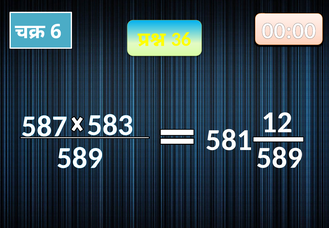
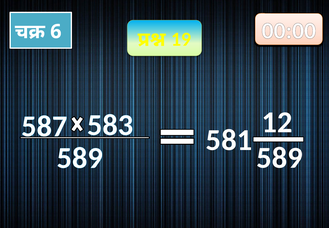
36: 36 -> 19 (181, 39)
